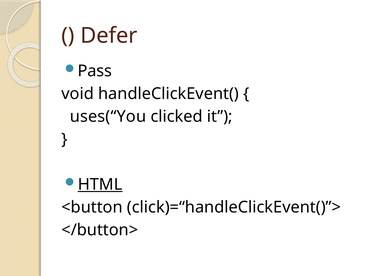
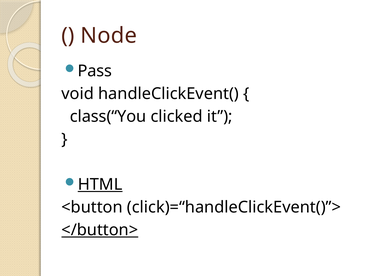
Defer: Defer -> Node (109, 36)
uses(“You: uses(“You -> class(“You (108, 116)
</button> underline: none -> present (100, 230)
